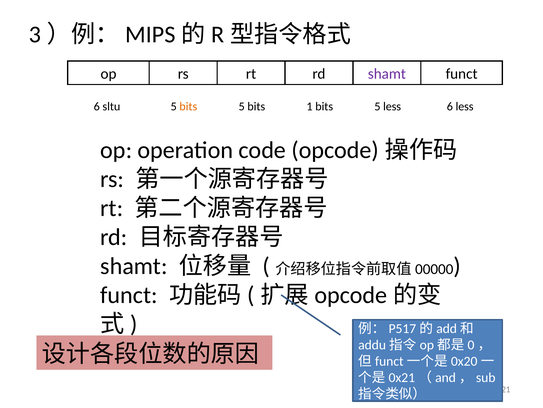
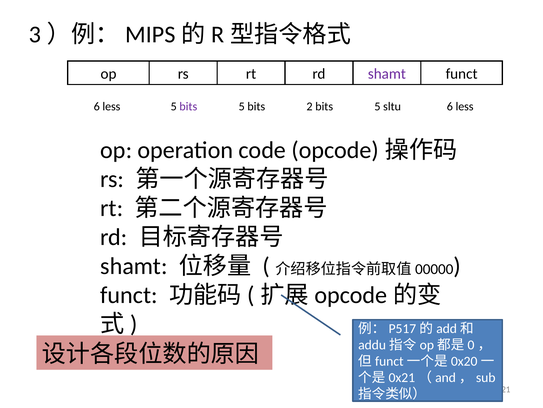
sltu: sltu -> less (111, 106)
bits colour: orange -> purple (188, 106)
1: 1 -> 2 (310, 106)
5 less: less -> sltu (392, 106)
